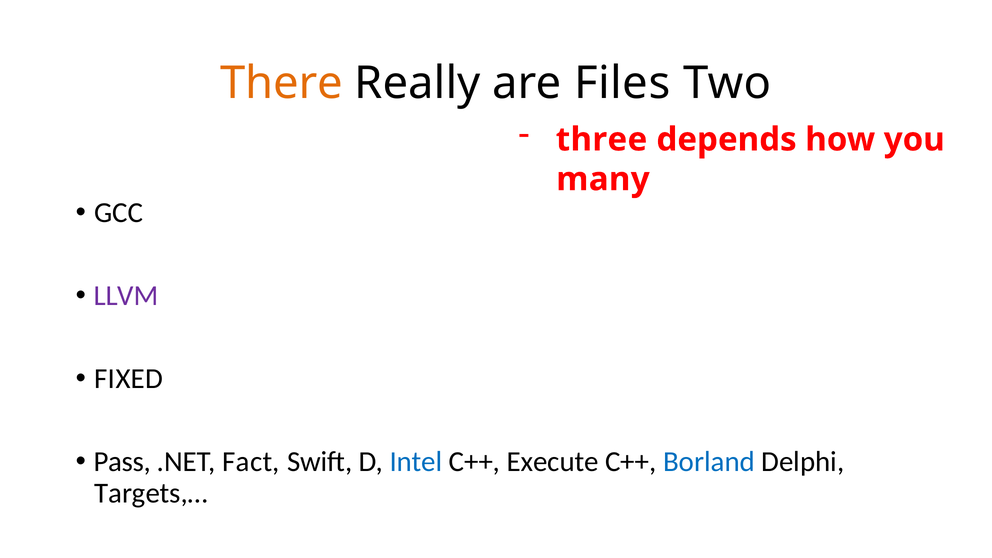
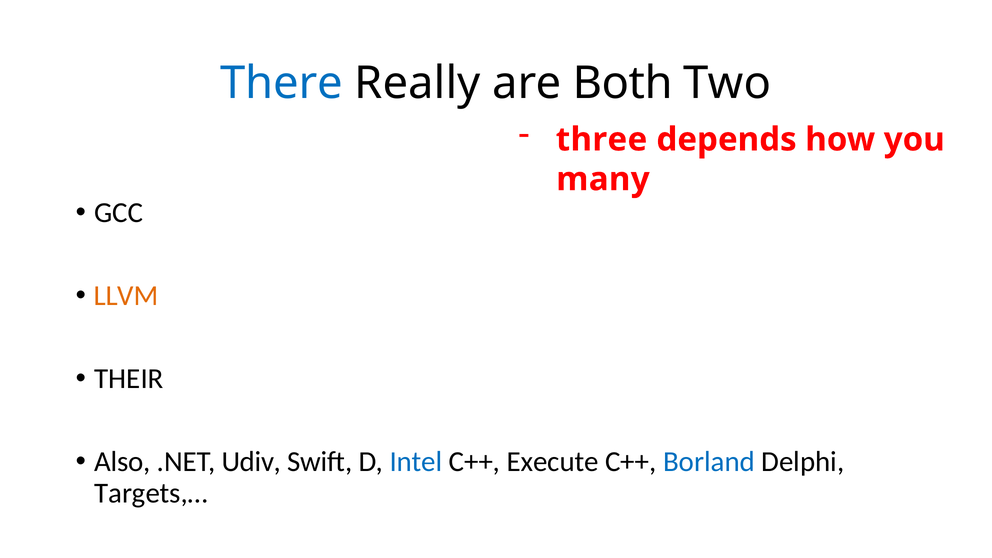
There colour: orange -> blue (282, 83)
Files: Files -> Both (623, 83)
LLVM colour: purple -> orange (126, 296)
FIXED: FIXED -> THEIR (129, 379)
Pass: Pass -> Also (122, 462)
Fact: Fact -> Udiv (251, 462)
